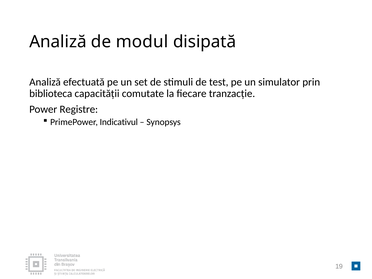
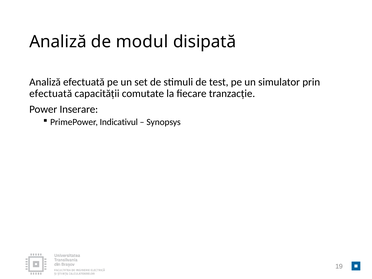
biblioteca: biblioteca -> efectuată (51, 94)
Registre: Registre -> Inserare (79, 109)
